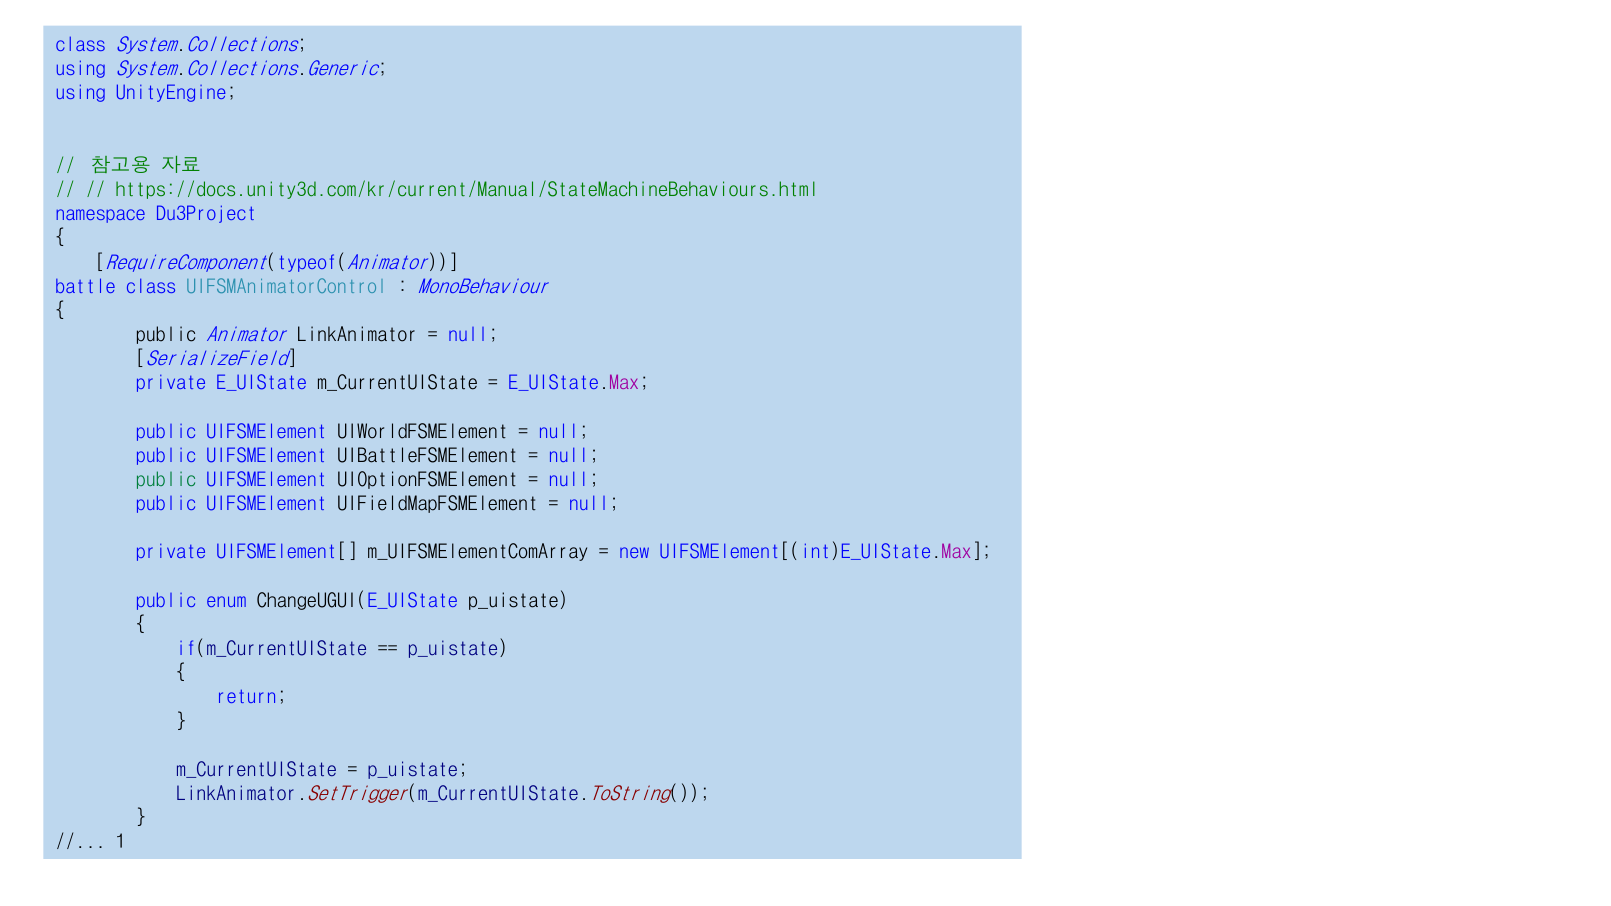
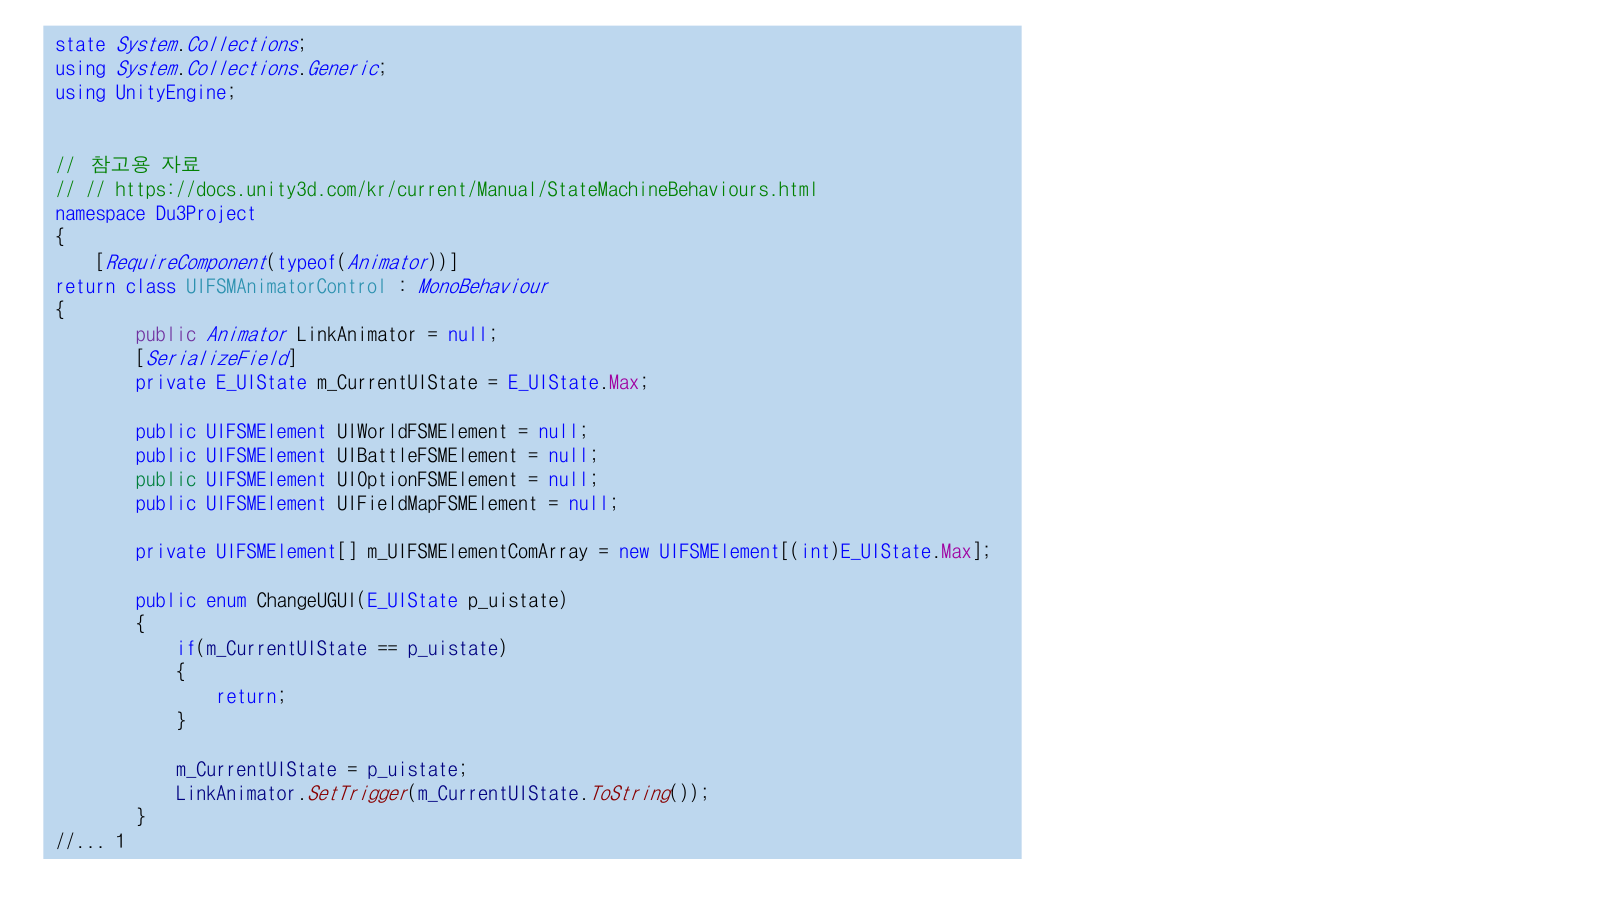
class: class -> state (81, 45)
battle: battle -> return (86, 287)
public colour: black -> purple (166, 335)
